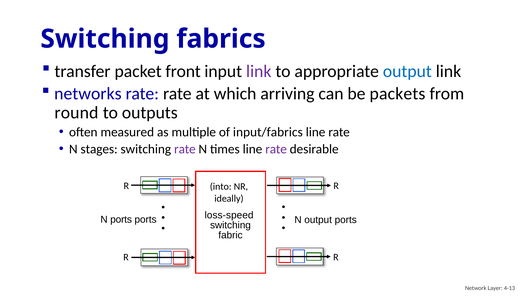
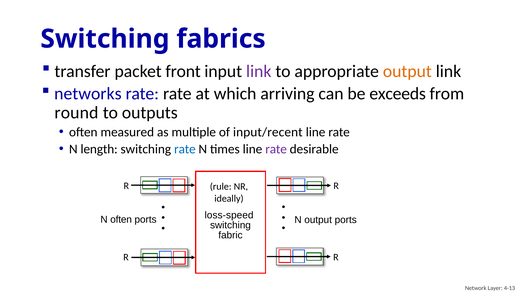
output colour: blue -> orange (407, 71)
packets: packets -> exceeds (398, 93)
input/fabrics: input/fabrics -> input/recent (268, 132)
stages: stages -> length (99, 149)
rate colour: purple -> blue (185, 149)
into: into -> rule (221, 186)
N ports: ports -> often (121, 219)
